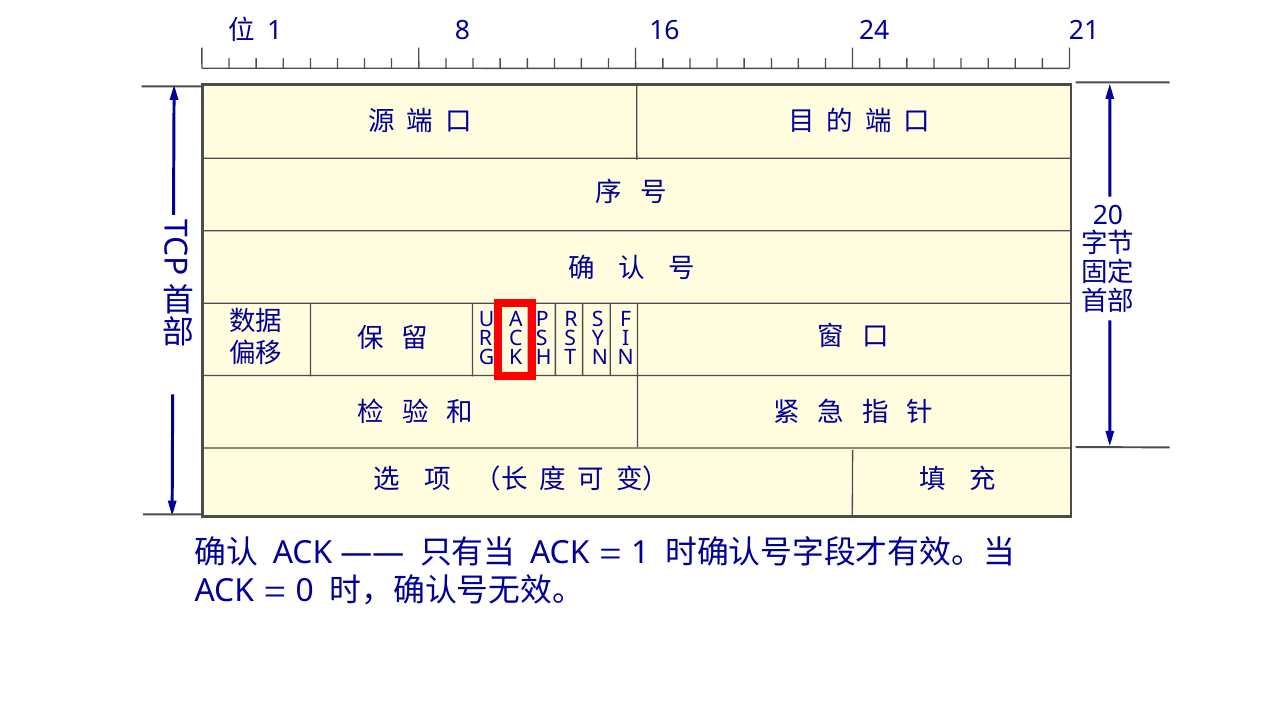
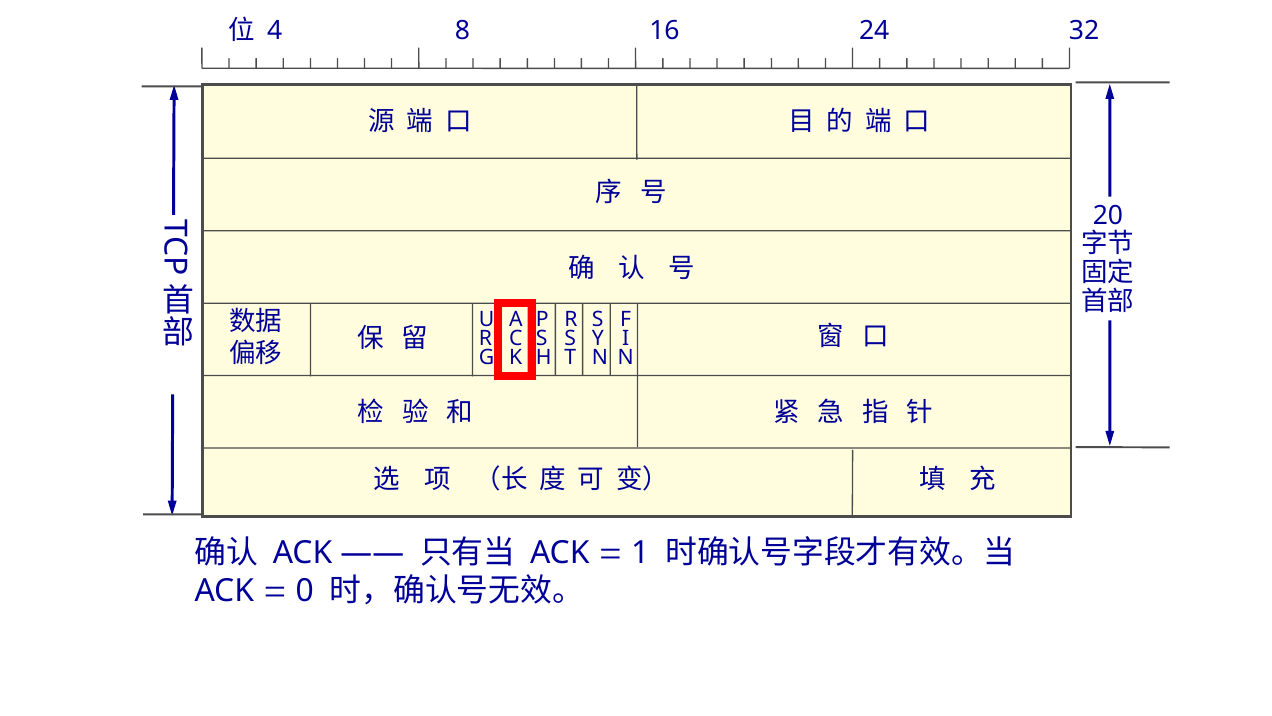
1: 1 -> 4 (275, 31)
21: 21 -> 32 (1084, 31)
